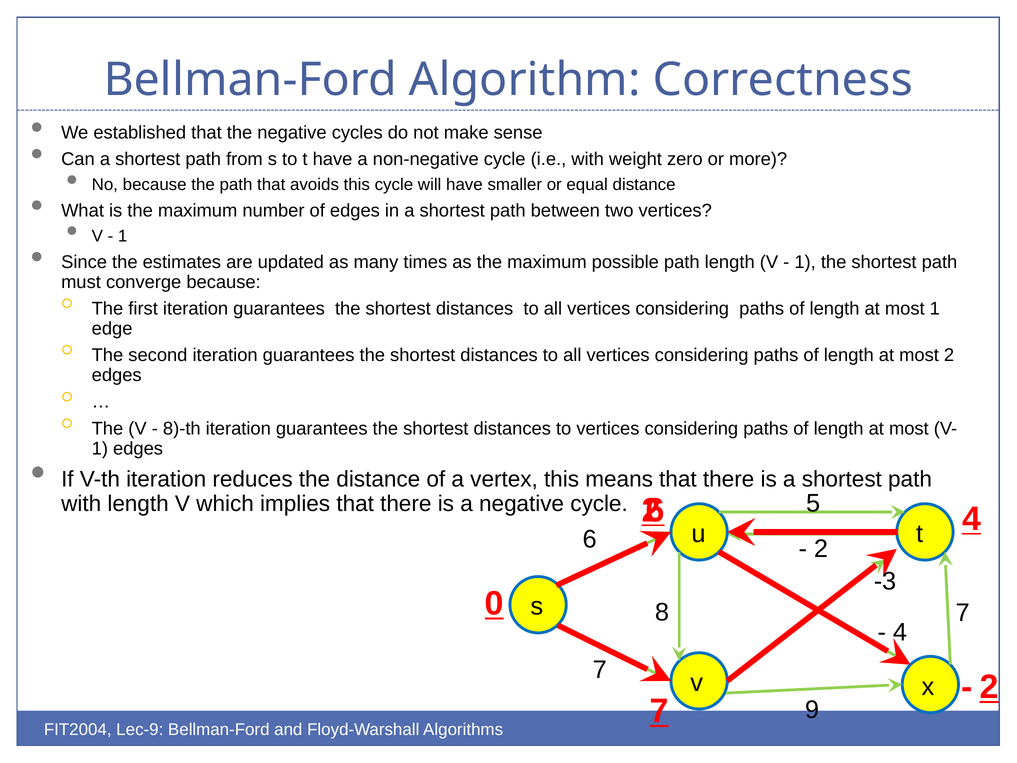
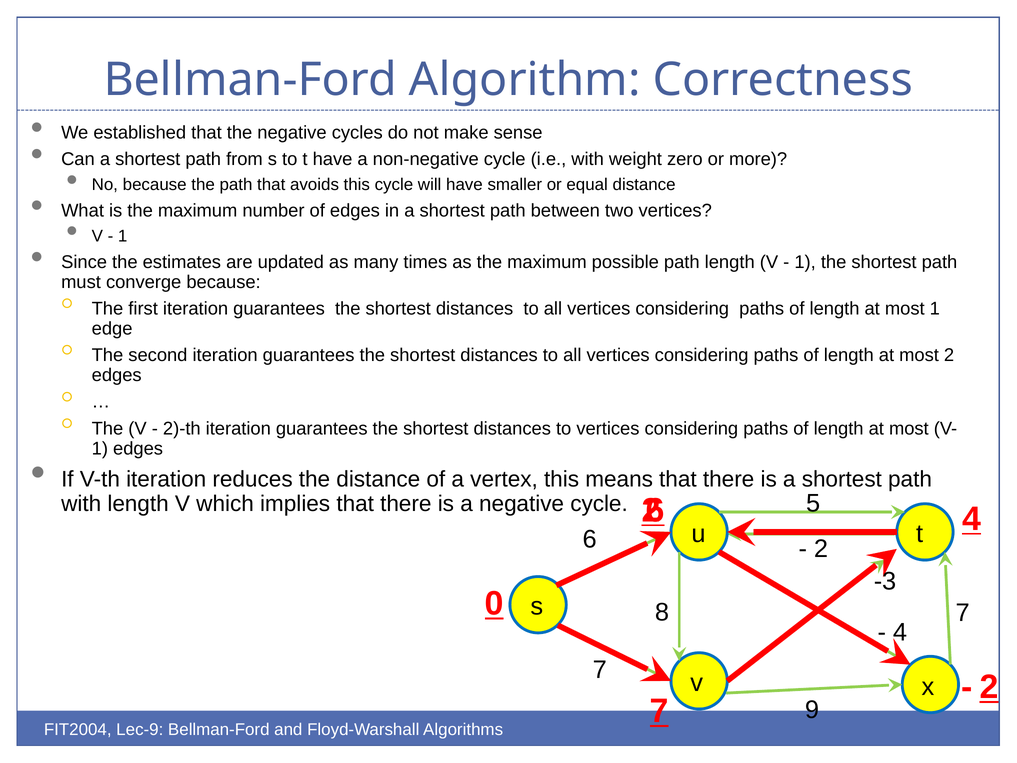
8)-th: 8)-th -> 2)-th (182, 428)
